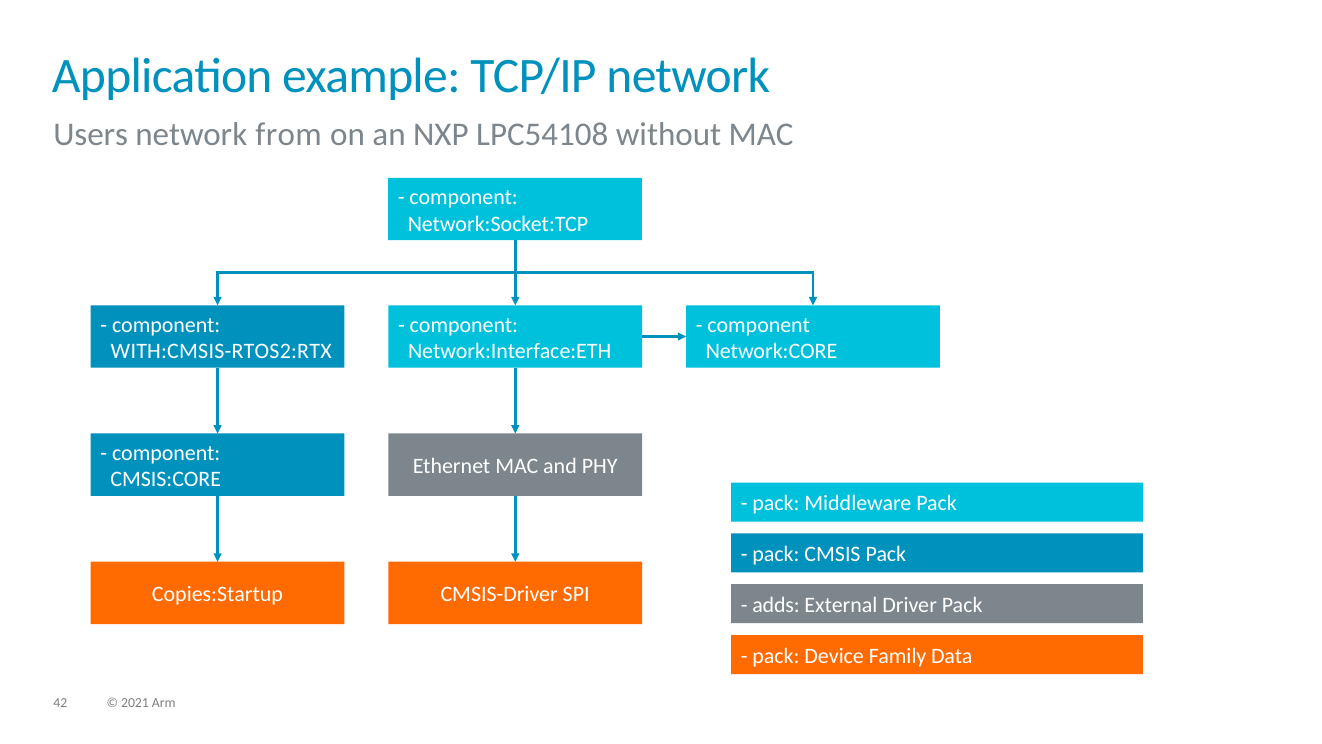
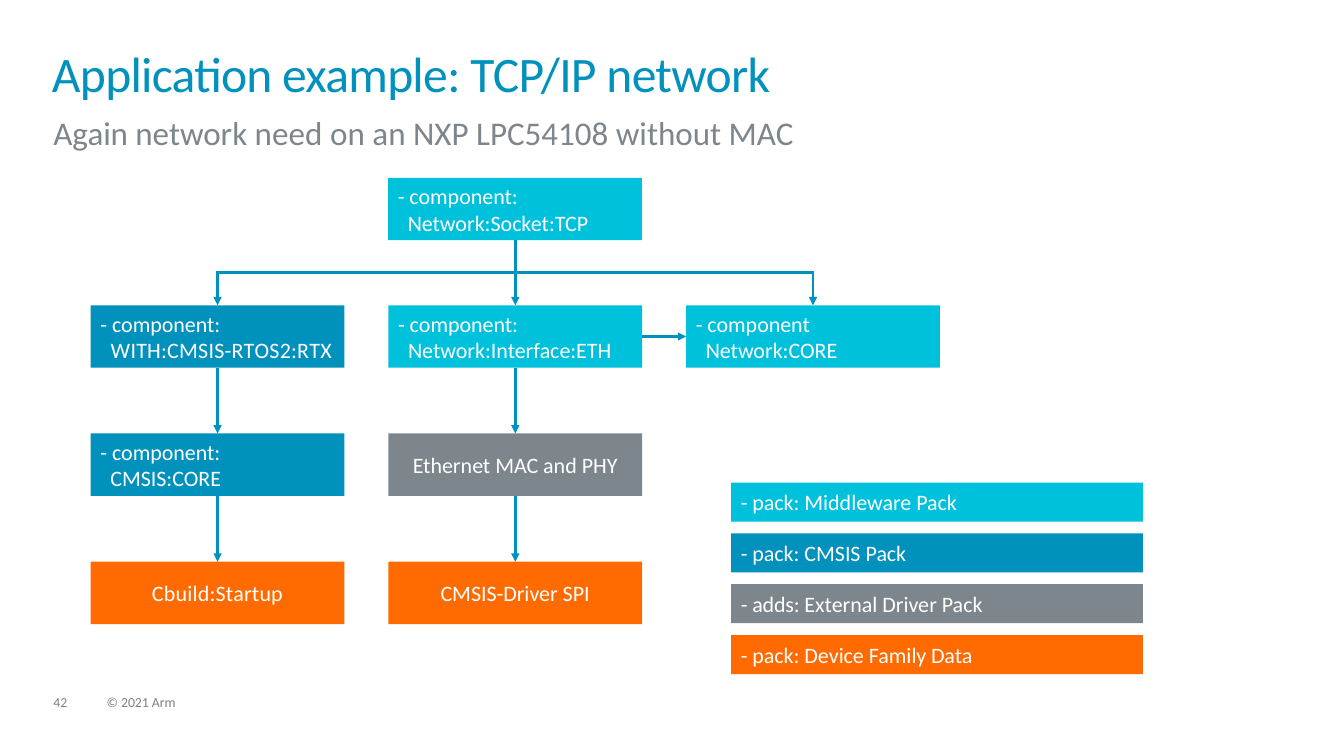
Users: Users -> Again (91, 135)
from: from -> need (289, 135)
Copies:Startup: Copies:Startup -> Cbuild:Startup (217, 594)
